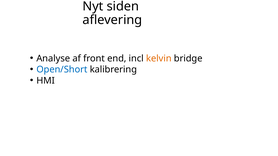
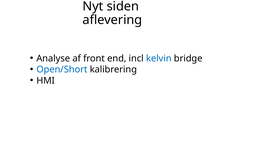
kelvin colour: orange -> blue (159, 59)
